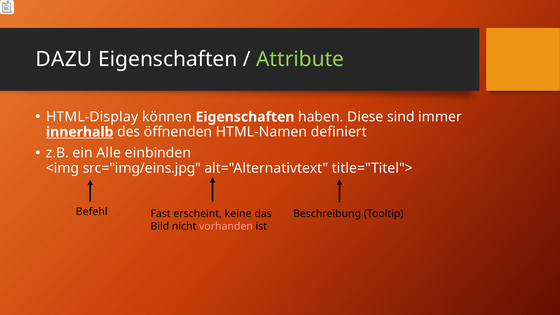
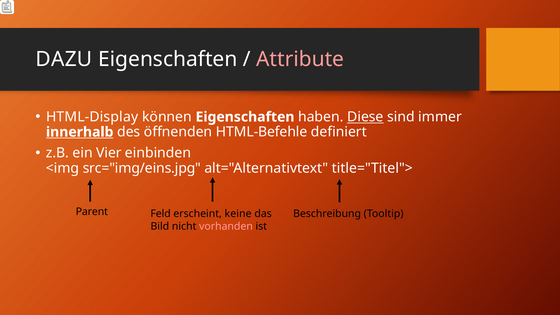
Attribute colour: light green -> pink (300, 59)
Diese underline: none -> present (365, 117)
HTML-Namen: HTML-Namen -> HTML-Befehle (262, 132)
Alle: Alle -> Vier (109, 153)
Befehl: Befehl -> Parent (92, 212)
Fast: Fast -> Feld (161, 214)
